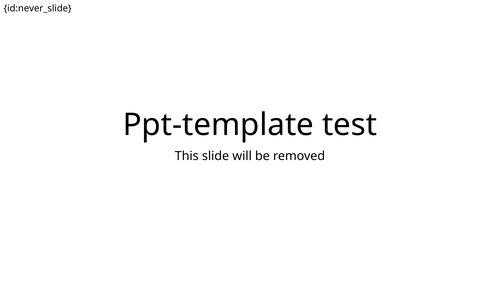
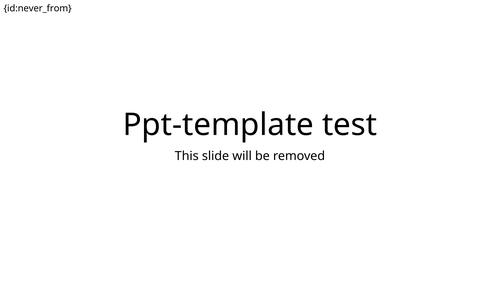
id:never_slide: id:never_slide -> id:never_from (38, 8)
